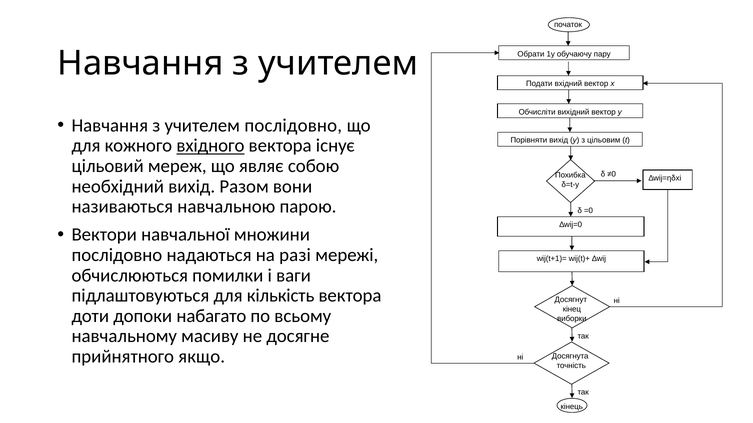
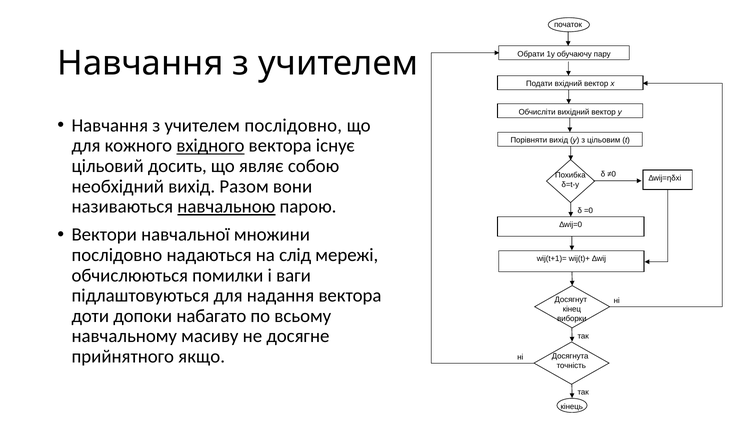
мереж: мереж -> досить (177, 166)
навчальною underline: none -> present (226, 207)
разі: разі -> слід (295, 255)
кількість: кількість -> надання (281, 296)
